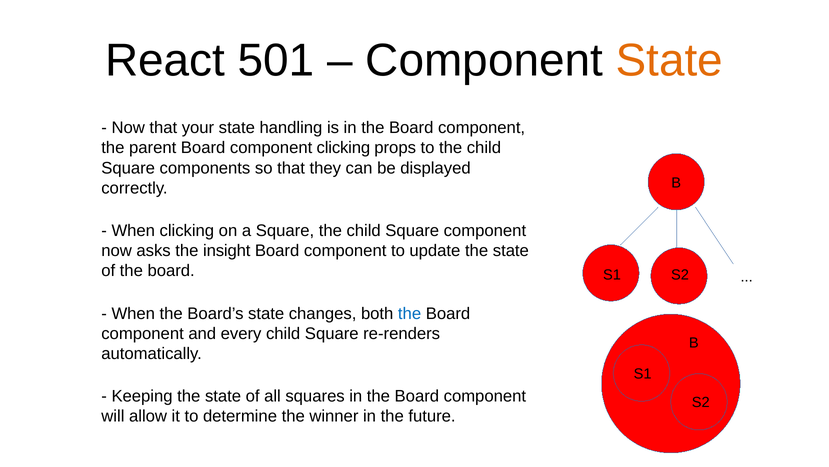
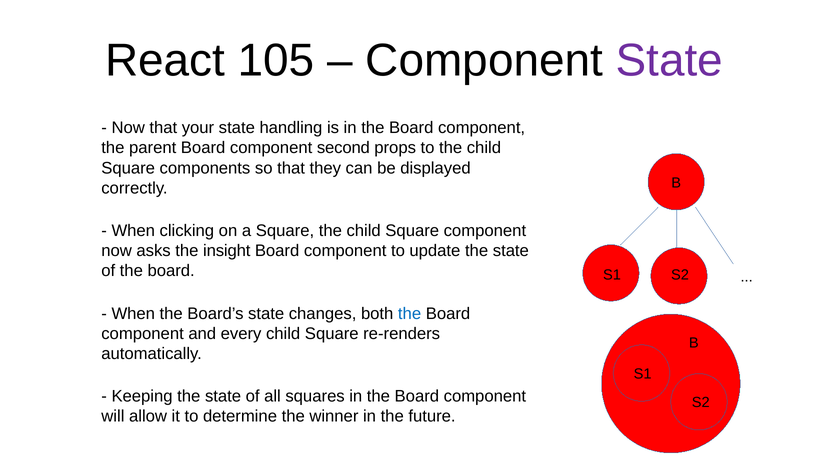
501: 501 -> 105 (276, 61)
State colour: orange -> purple (669, 61)
component clicking: clicking -> second (343, 148)
